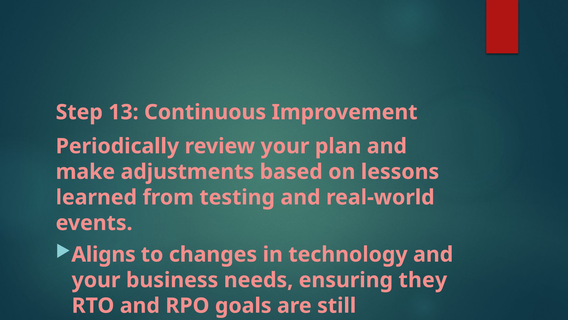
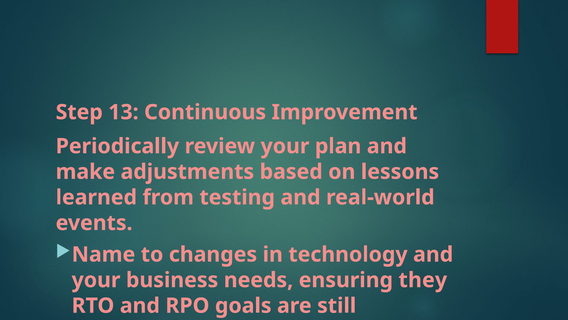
Aligns: Aligns -> Name (103, 254)
